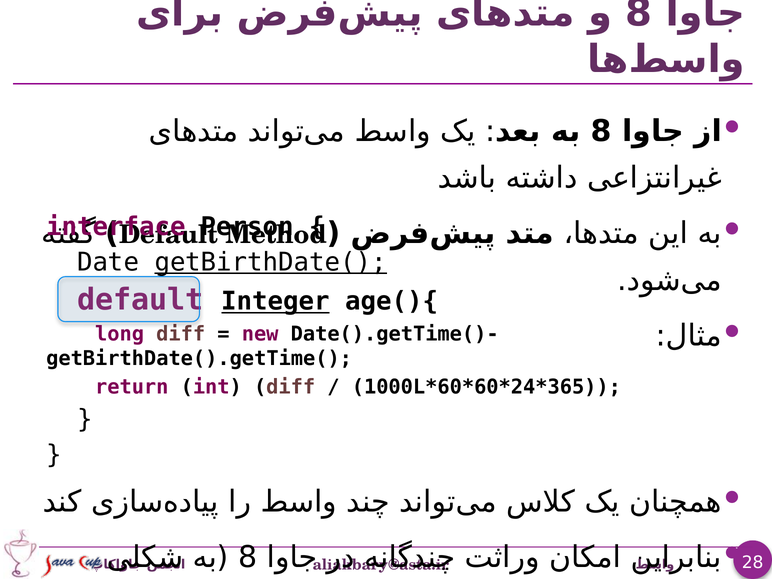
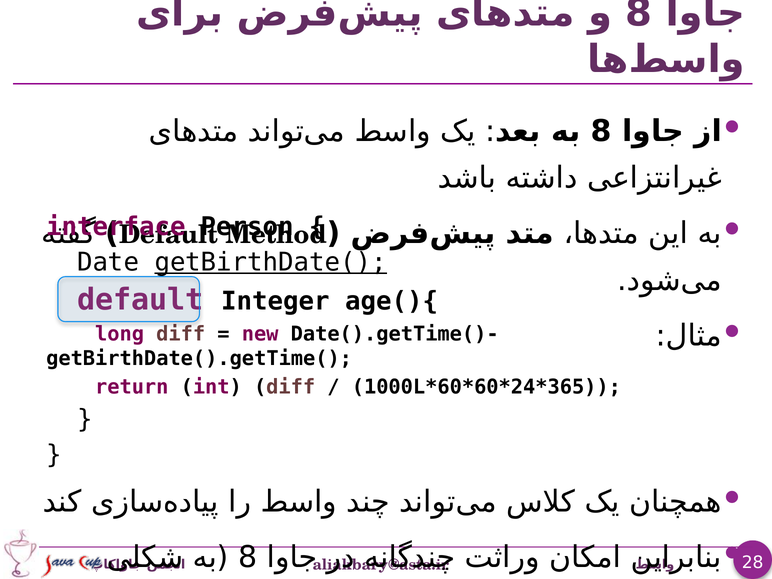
Integer underline: present -> none (276, 301)
